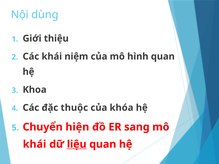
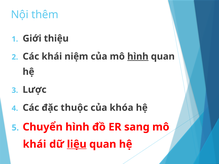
dùng: dùng -> thêm (45, 15)
hình underline: none -> present (138, 57)
Khoa: Khoa -> Lược (35, 90)
Chuyển hiện: hiện -> hình (77, 127)
